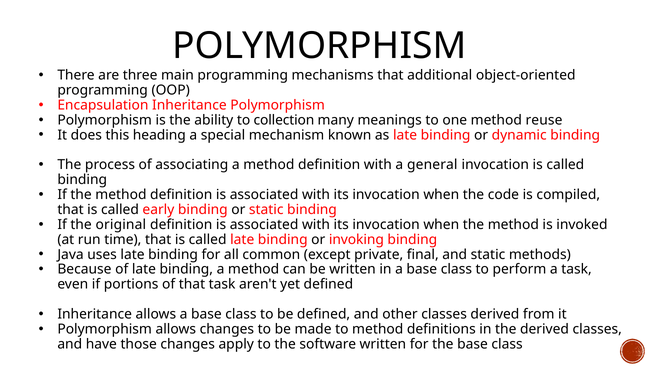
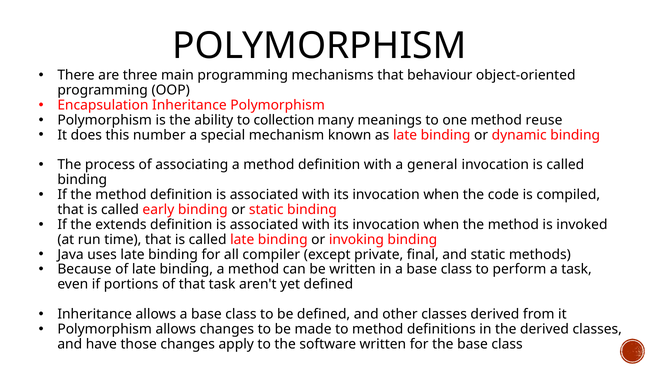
additional: additional -> behaviour (440, 75)
heading: heading -> number (159, 135)
original: original -> extends (121, 225)
common: common -> compiler (271, 254)
